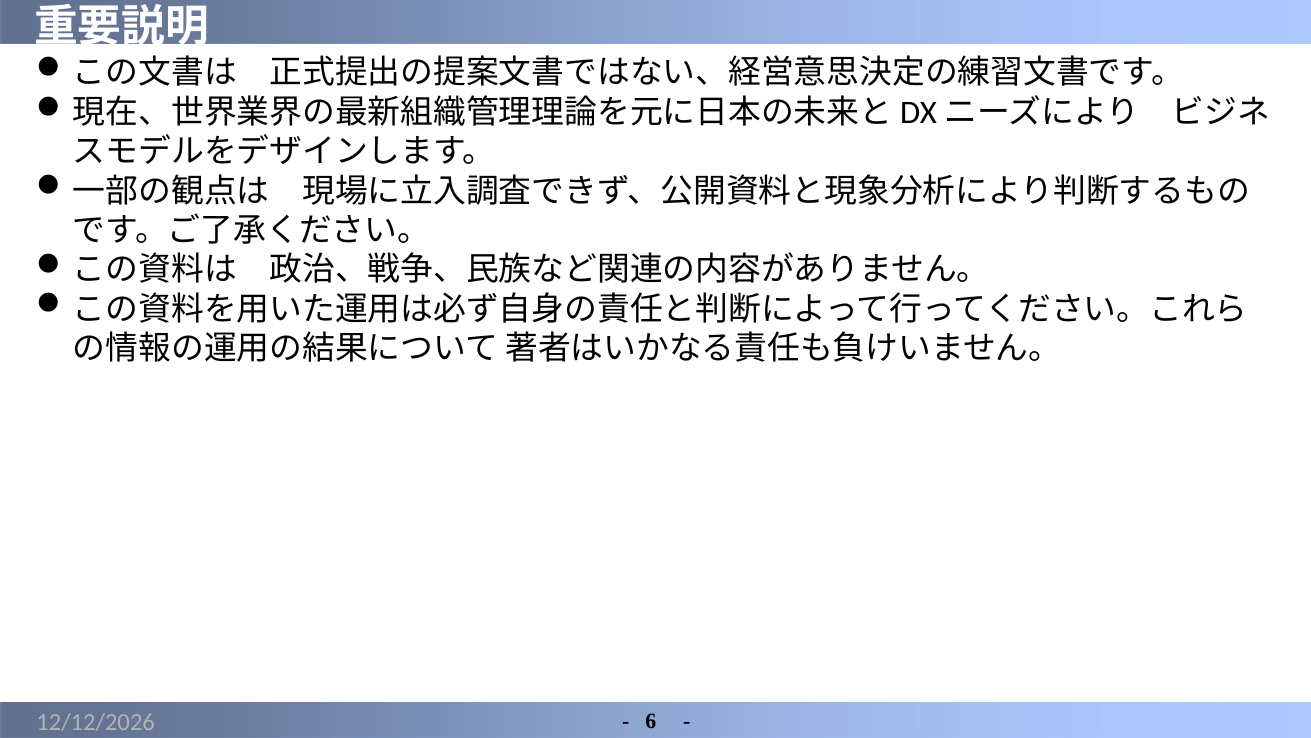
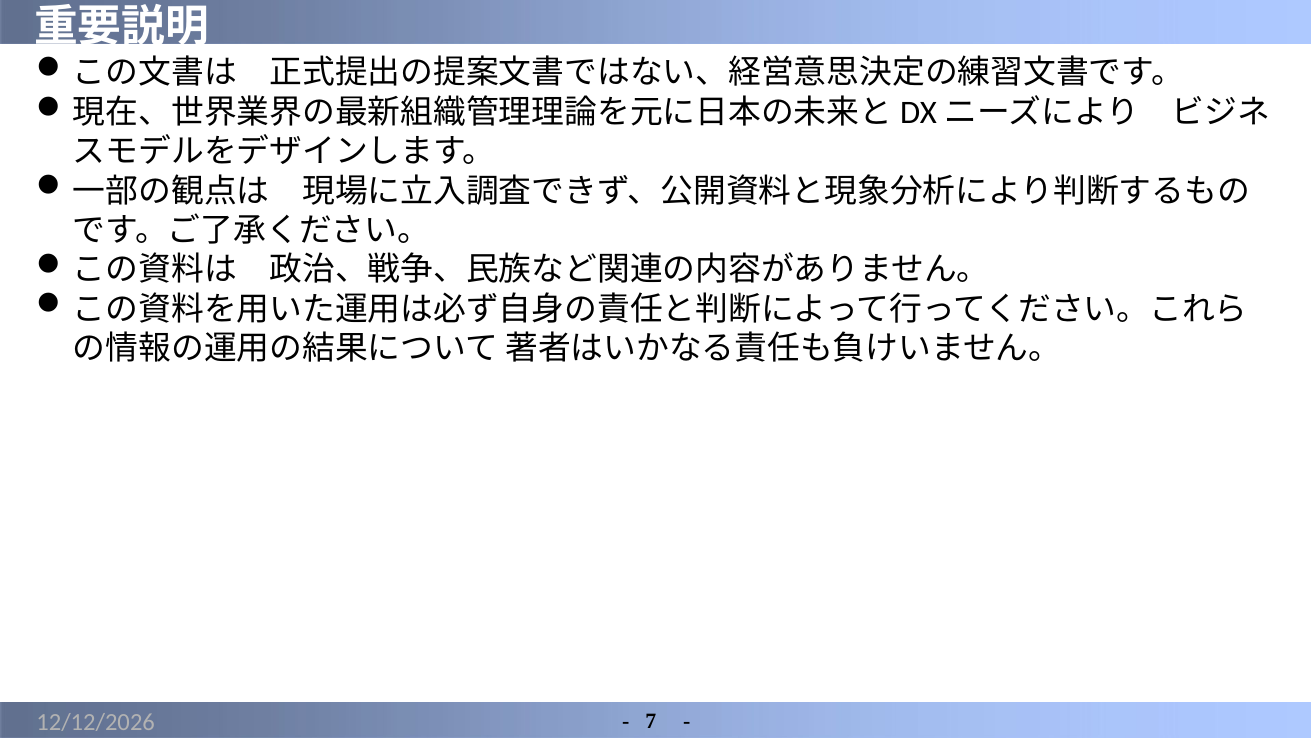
6: 6 -> 7 (651, 721)
